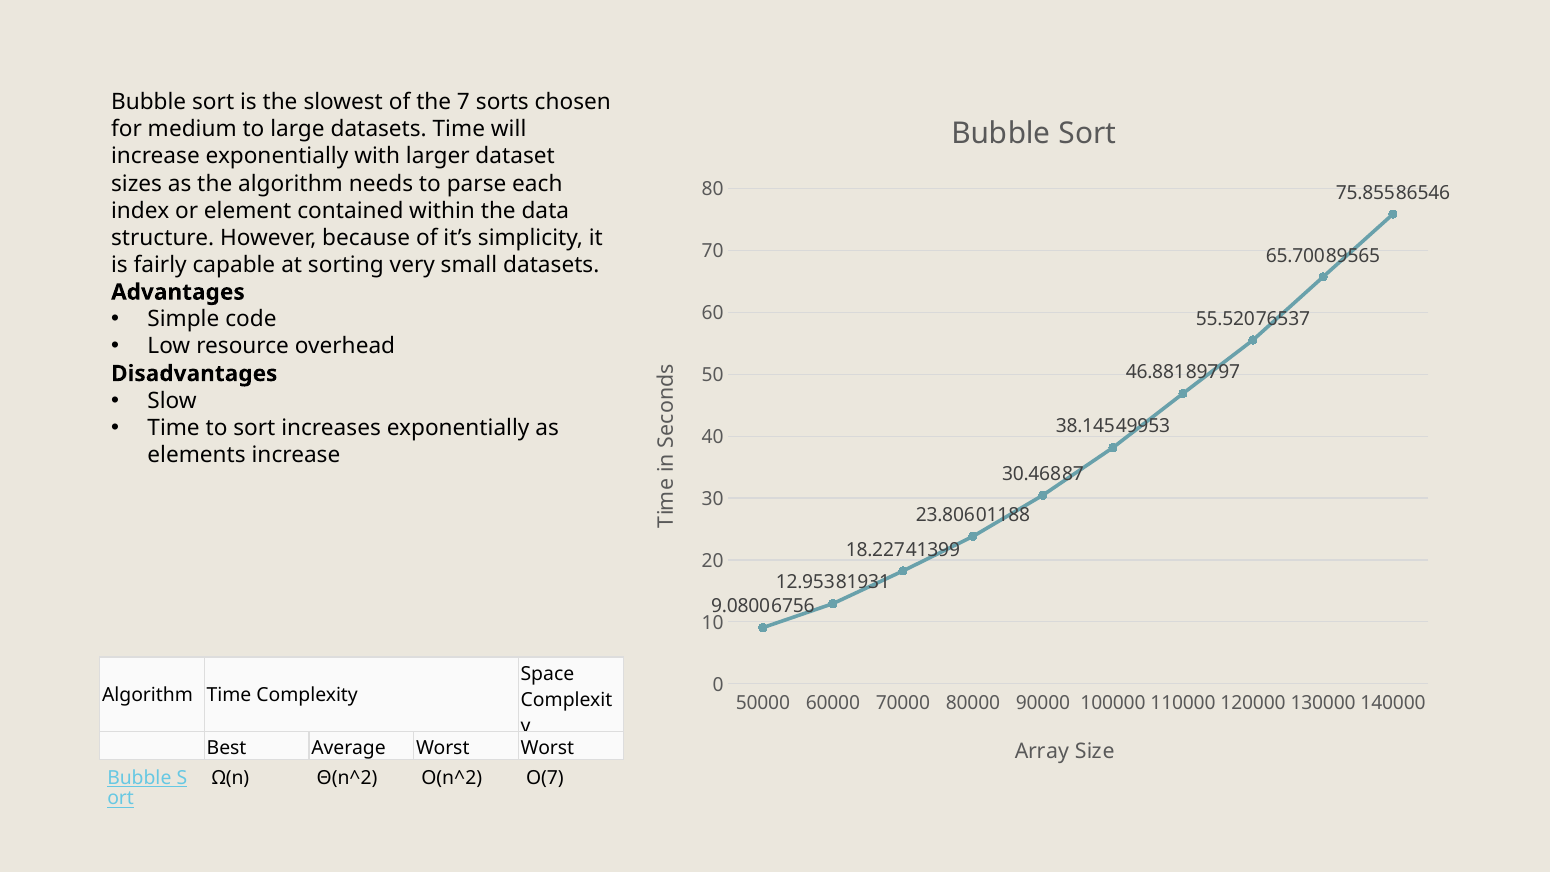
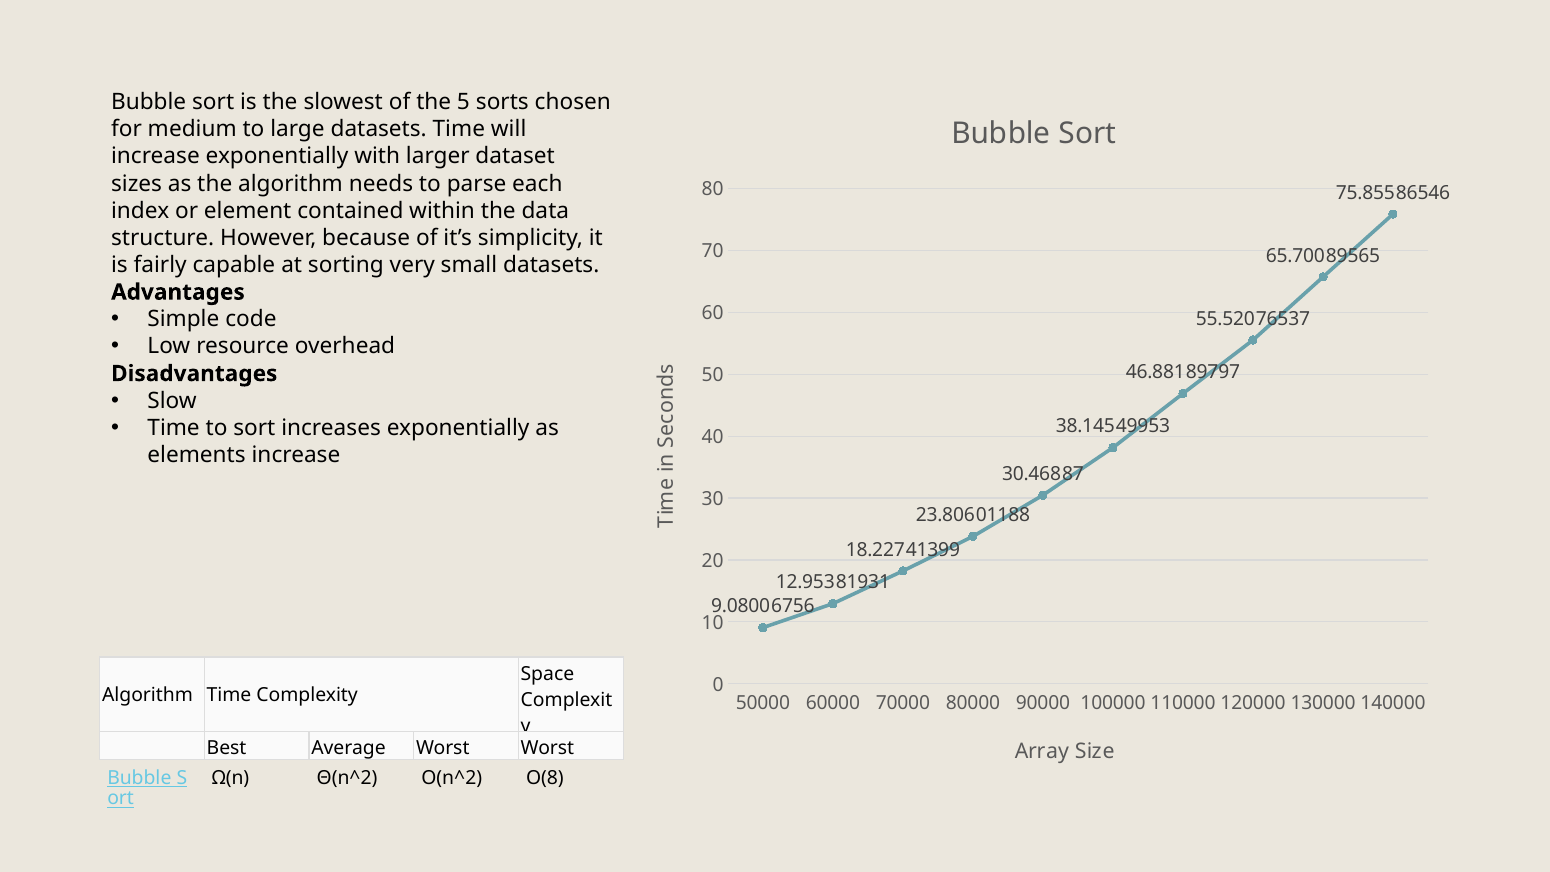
7: 7 -> 5 (463, 102)
O(7: O(7 -> O(8 (545, 778)
